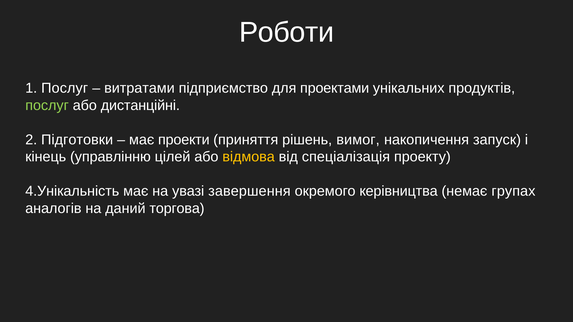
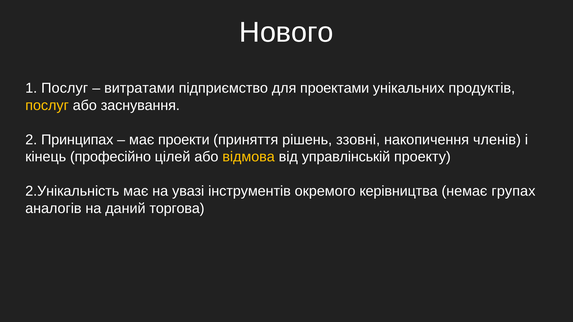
Роботи: Роботи -> Нового (286, 32)
послуг colour: light green -> yellow (47, 105)
дистанційні: дистанційні -> заснування (140, 105)
Підготовки: Підготовки -> Принципах (77, 140)
вимог: вимог -> ззовні (358, 140)
запуск: запуск -> членів (497, 140)
управлінню: управлінню -> професійно (110, 157)
спеціалізація: спеціалізація -> управлінській (346, 157)
4.Унікальність: 4.Унікальність -> 2.Унікальність (72, 191)
завершення: завершення -> інструментів (250, 191)
